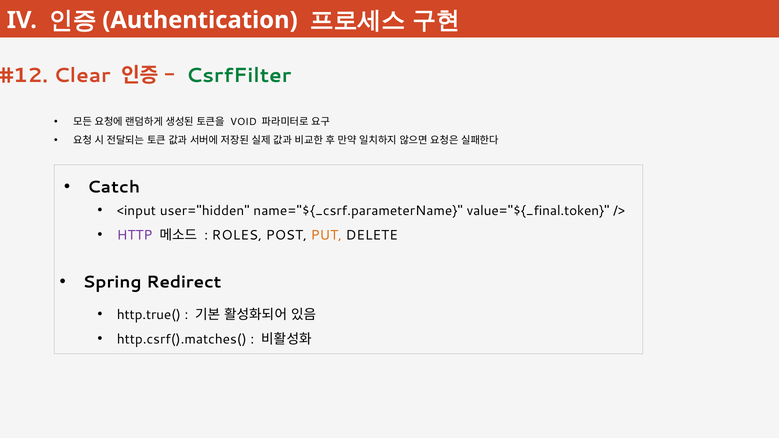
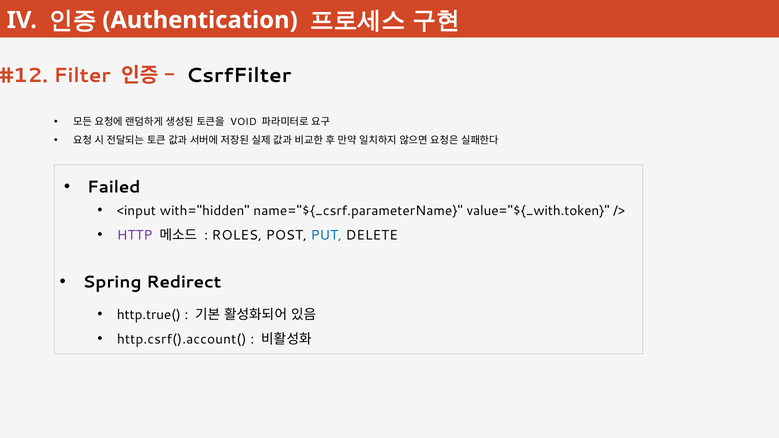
Clear: Clear -> Filter (82, 75)
CsrfFilter colour: green -> black (239, 75)
Catch: Catch -> Failed (114, 187)
user="hidden: user="hidden -> with="hidden (205, 211)
value="${_final.token: value="${_final.token -> value="${_with.token (538, 211)
PUT colour: orange -> blue (326, 235)
http.csrf().matches(: http.csrf().matches( -> http.csrf().account( (182, 339)
